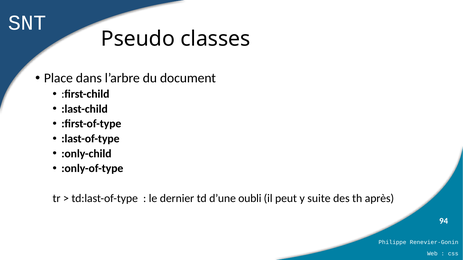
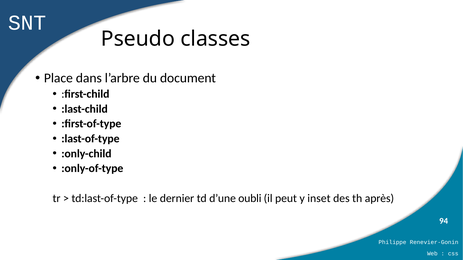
suite: suite -> inset (319, 199)
